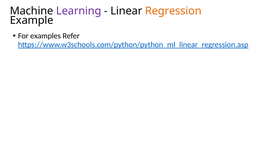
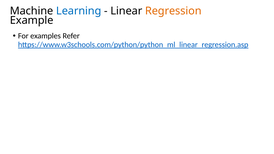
Learning colour: purple -> blue (79, 11)
